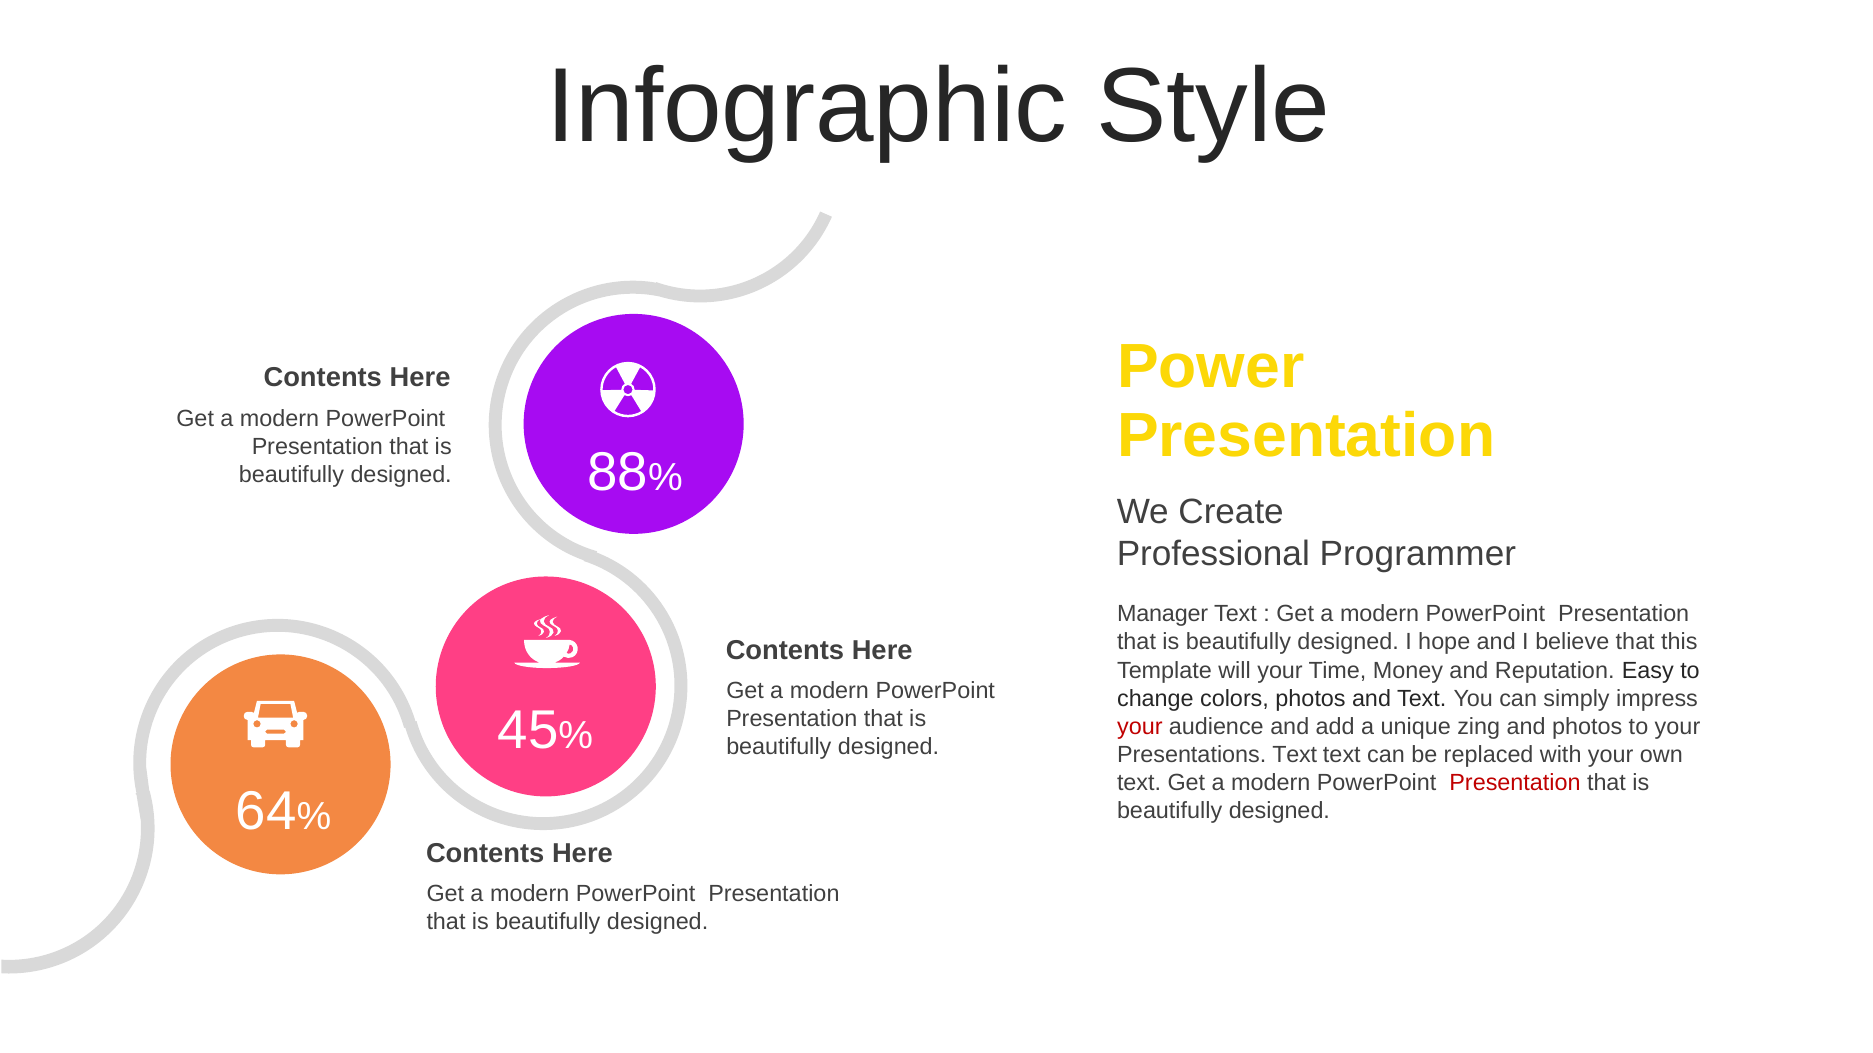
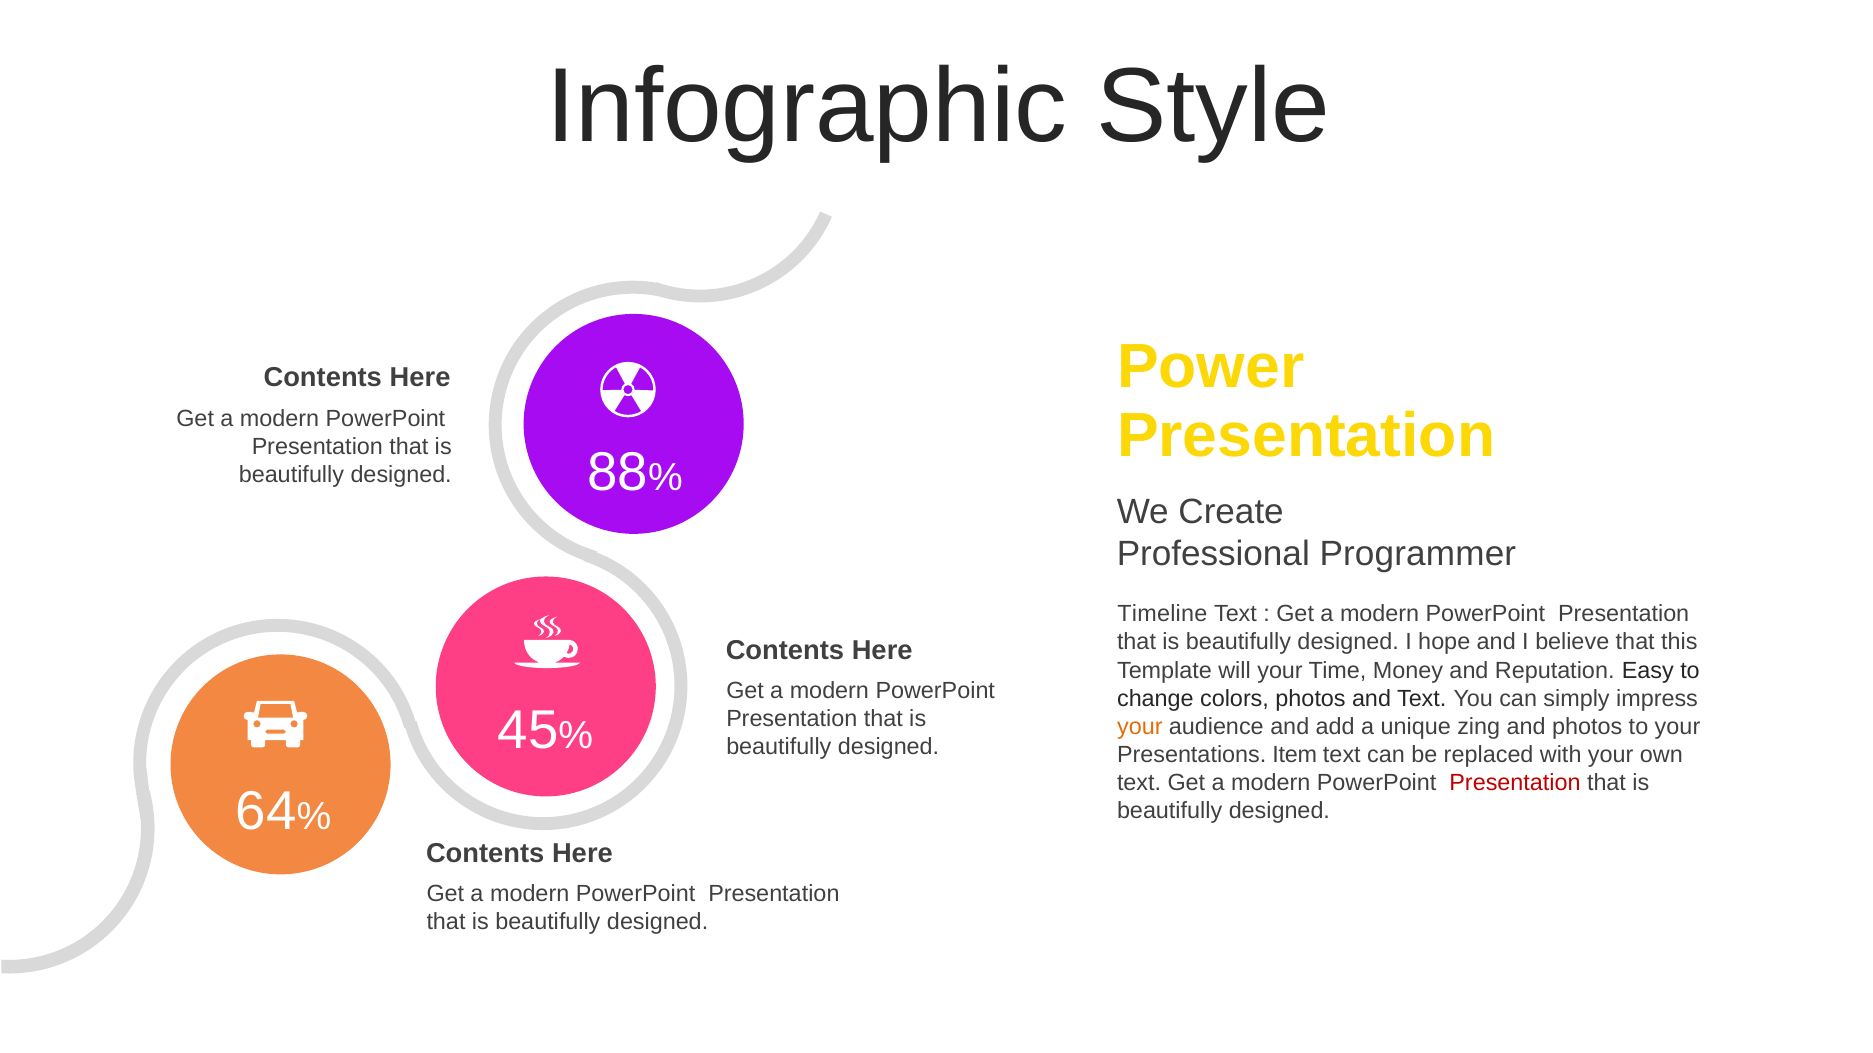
Manager: Manager -> Timeline (1162, 614)
your colour: red -> orange (1140, 727)
Presentations Text: Text -> Item (1295, 755)
